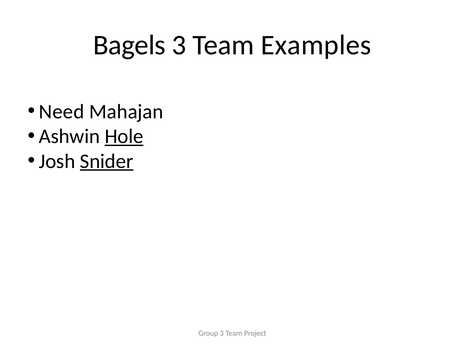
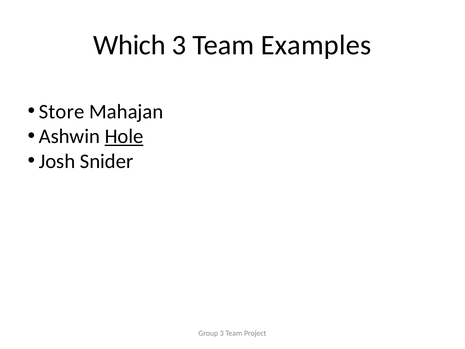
Bagels: Bagels -> Which (129, 45)
Need: Need -> Store (62, 111)
Snider underline: present -> none (107, 161)
